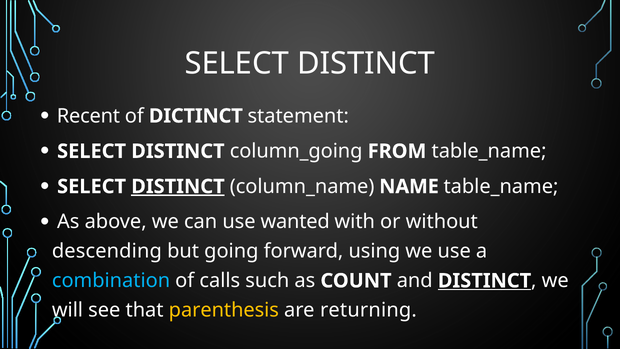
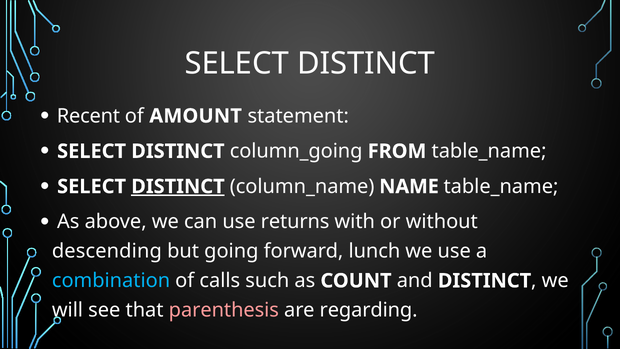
DICTINCT: DICTINCT -> AMOUNT (196, 116)
wanted: wanted -> returns (295, 222)
using: using -> lunch (374, 251)
DISTINCT underline: present -> none (485, 281)
parenthesis colour: yellow -> pink (224, 310)
returning: returning -> regarding (369, 310)
